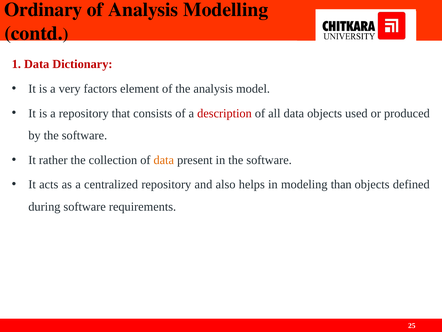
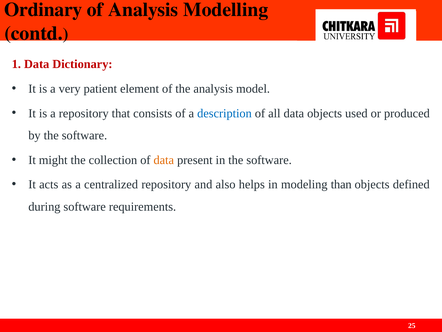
factors: factors -> patient (100, 89)
description colour: red -> blue (224, 113)
rather: rather -> might (53, 160)
